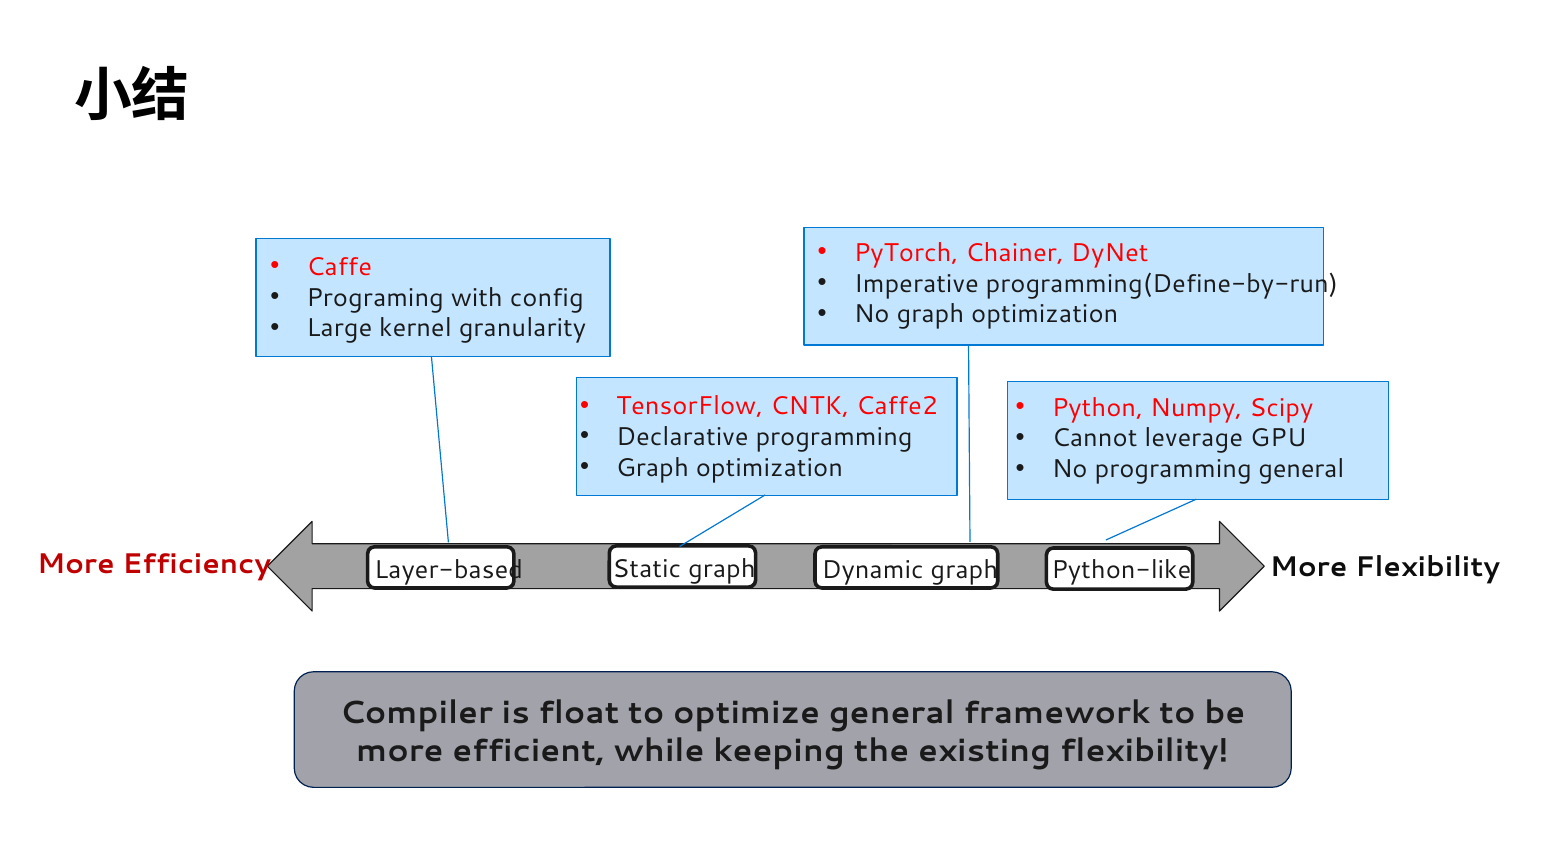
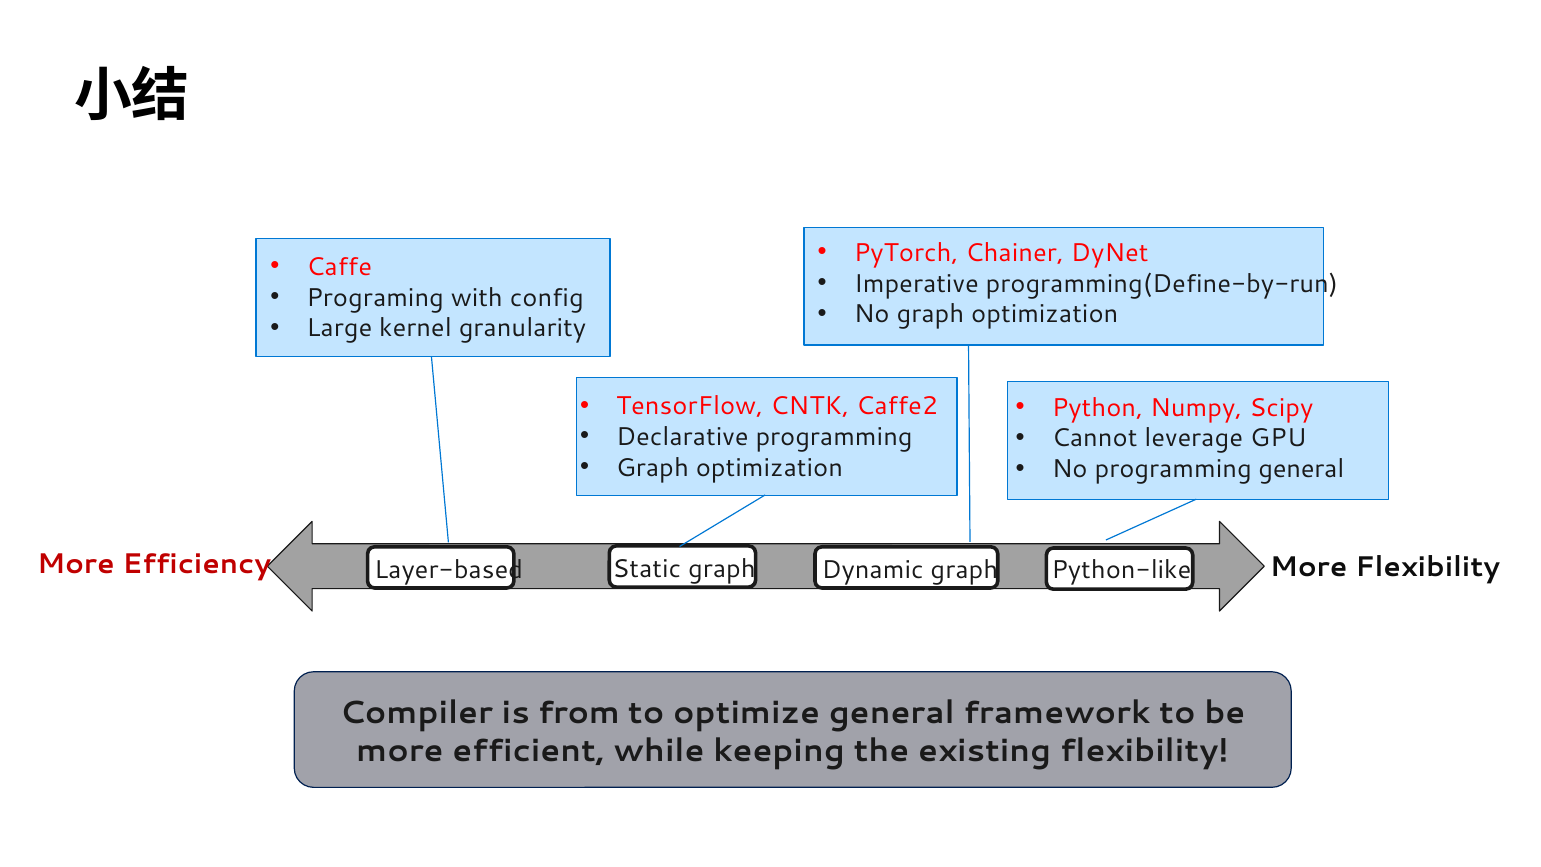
float: float -> from (579, 712)
